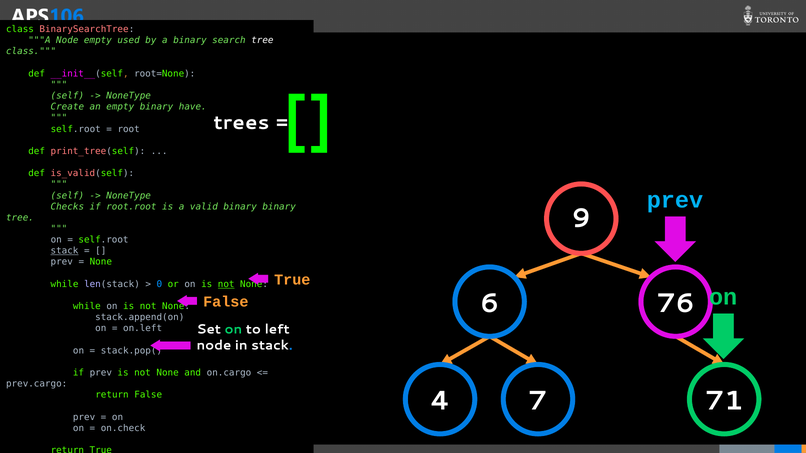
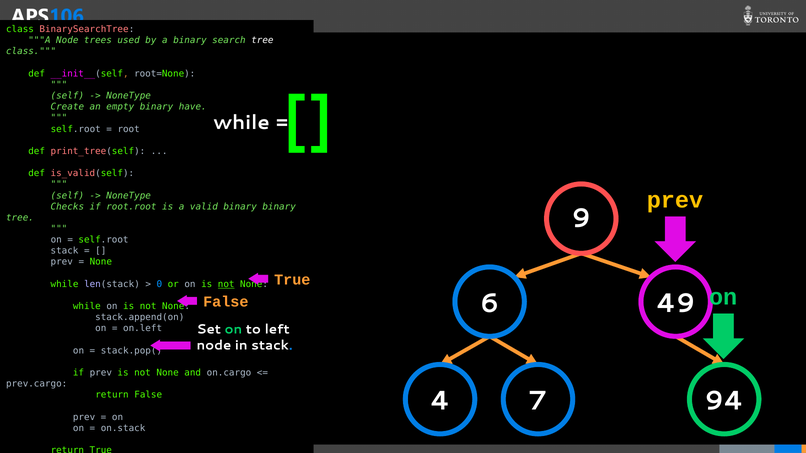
Node empty: empty -> trees (98, 40)
trees: trees -> while (241, 123)
prev colour: light blue -> yellow (675, 200)
stack underline: present -> none (65, 251)
76: 76 -> 49 (676, 304)
71: 71 -> 94 (724, 401)
on.check: on.check -> on.stack (123, 429)
